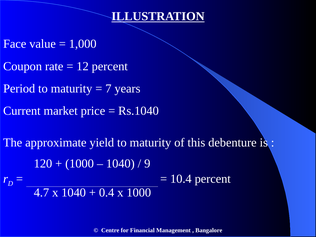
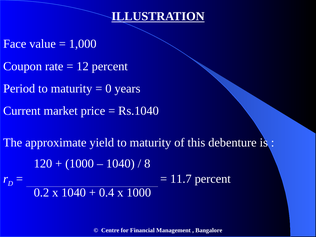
7: 7 -> 0 (108, 89)
9: 9 -> 8 (147, 164)
10.4: 10.4 -> 11.7 (181, 179)
4.7: 4.7 -> 0.2 (41, 193)
